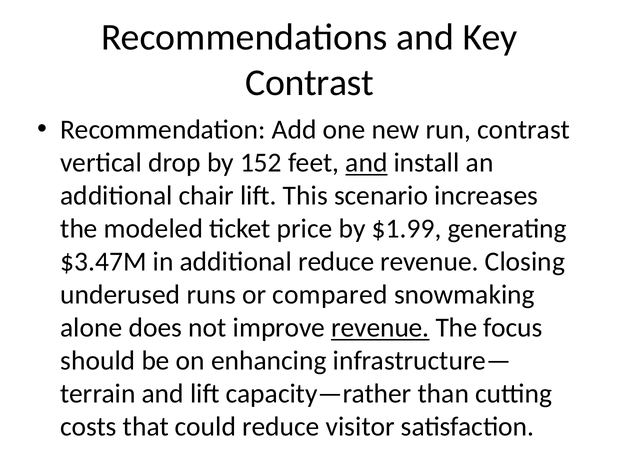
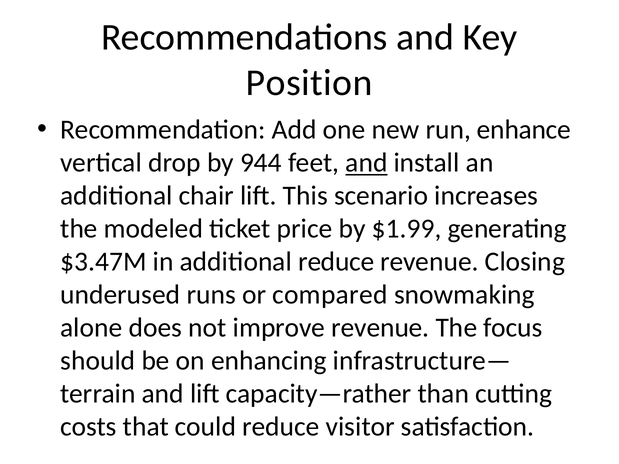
Contrast: Contrast -> Position (309, 83)
run contrast: contrast -> enhance (524, 130)
152: 152 -> 944 (261, 163)
revenue underline: present -> none (380, 328)
